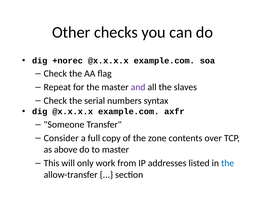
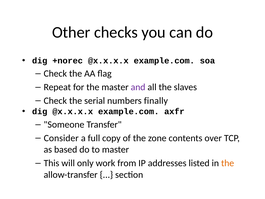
syntax: syntax -> finally (156, 101)
above: above -> based (66, 149)
the colour: blue -> orange (228, 163)
